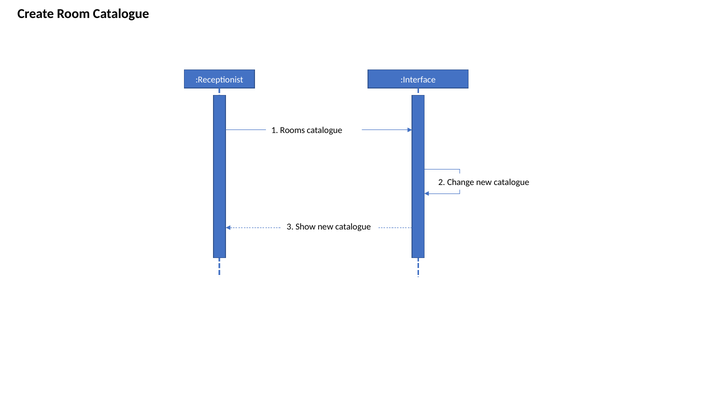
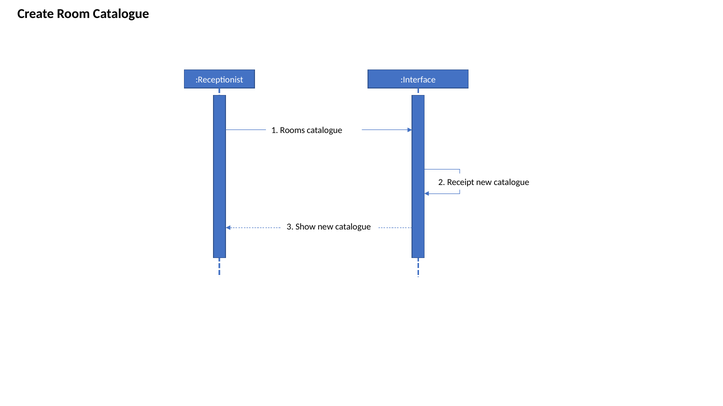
Change: Change -> Receipt (461, 183)
